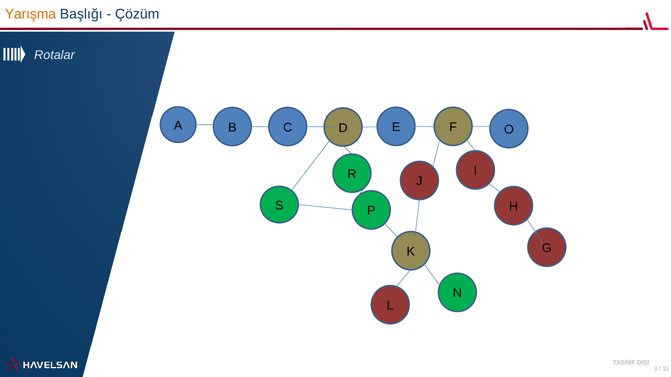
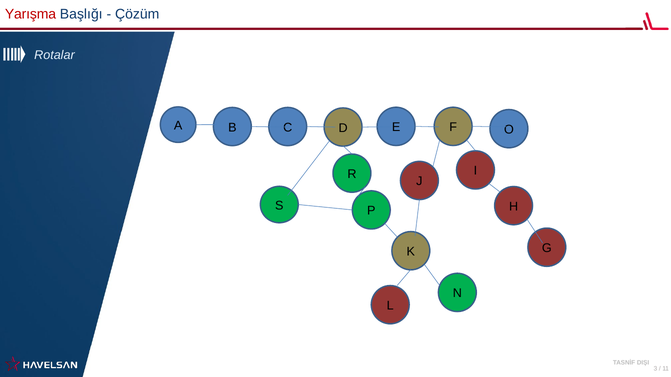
Yarışma colour: orange -> red (31, 14)
